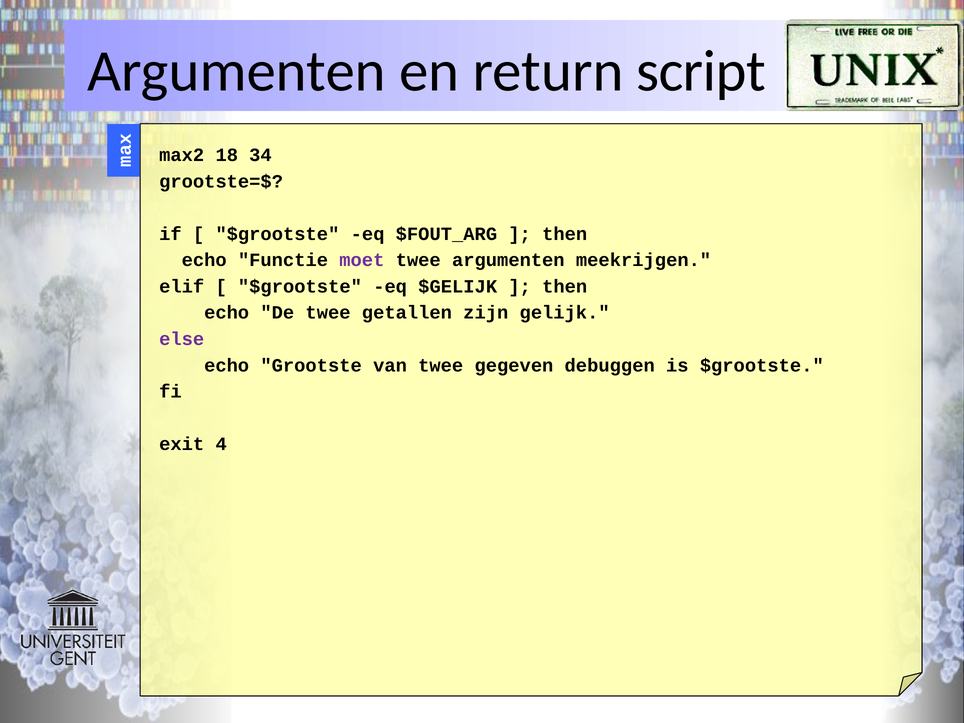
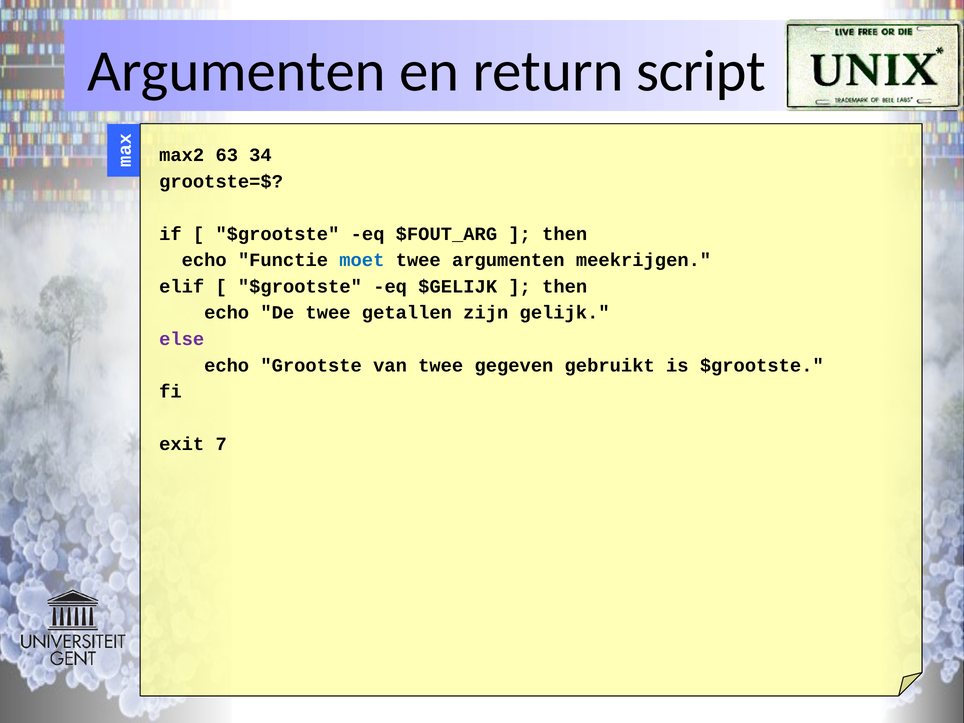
18: 18 -> 63 (227, 155)
moet colour: purple -> blue (362, 260)
debuggen: debuggen -> gebruikt (610, 365)
4: 4 -> 7 (221, 444)
